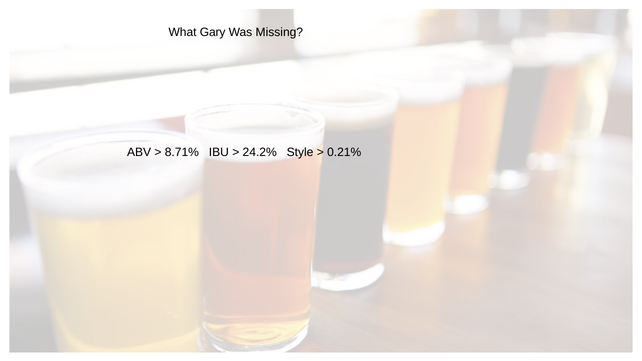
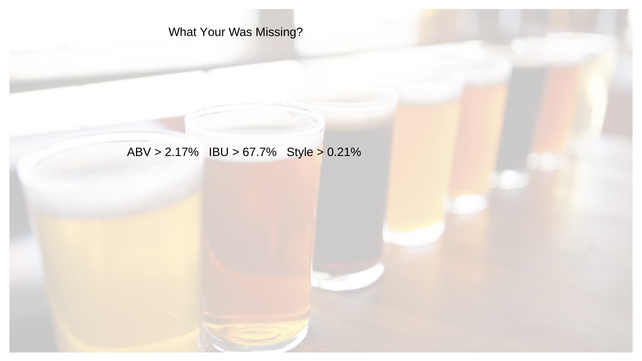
Gary: Gary -> Your (213, 32)
8.71%: 8.71% -> 2.17% (182, 153)
24.2%: 24.2% -> 67.7% (260, 153)
